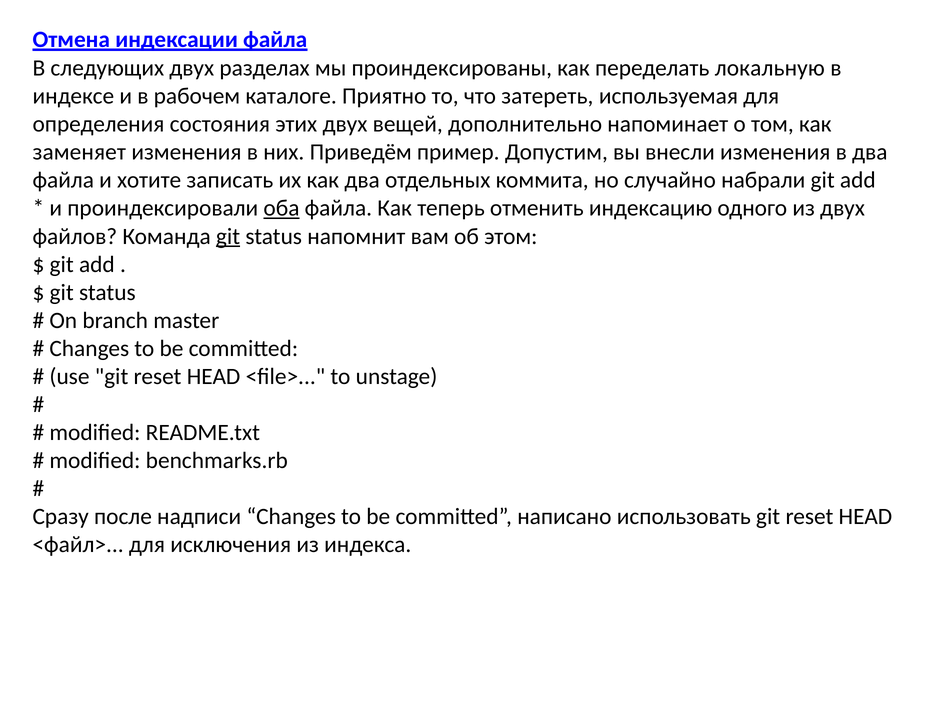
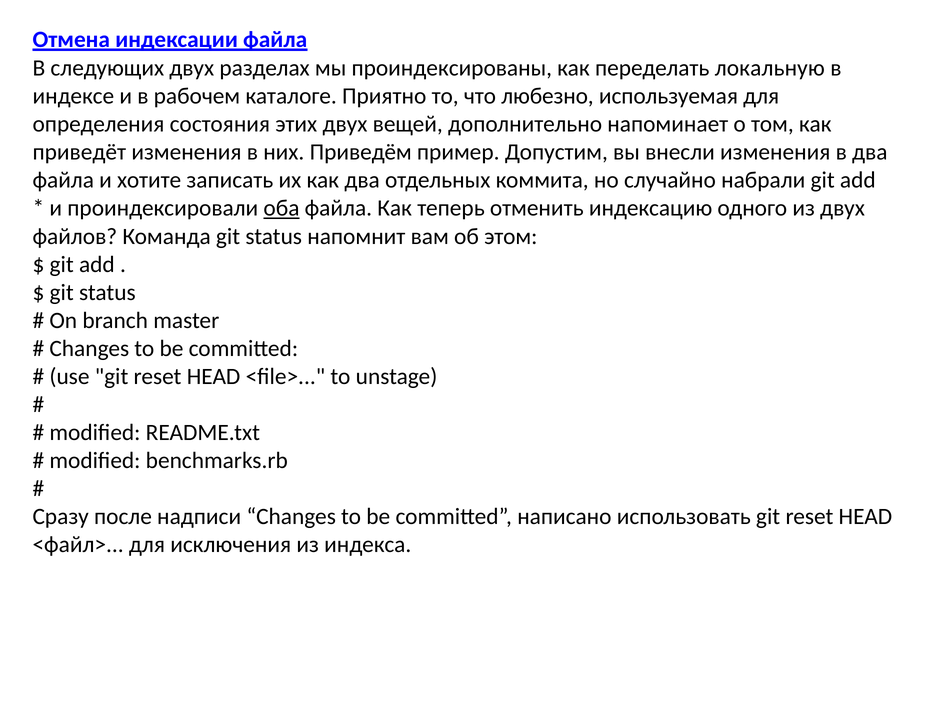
затереть: затереть -> любезно (547, 96)
заменяет: заменяет -> приведёт (79, 152)
git underline: present -> none (228, 236)
